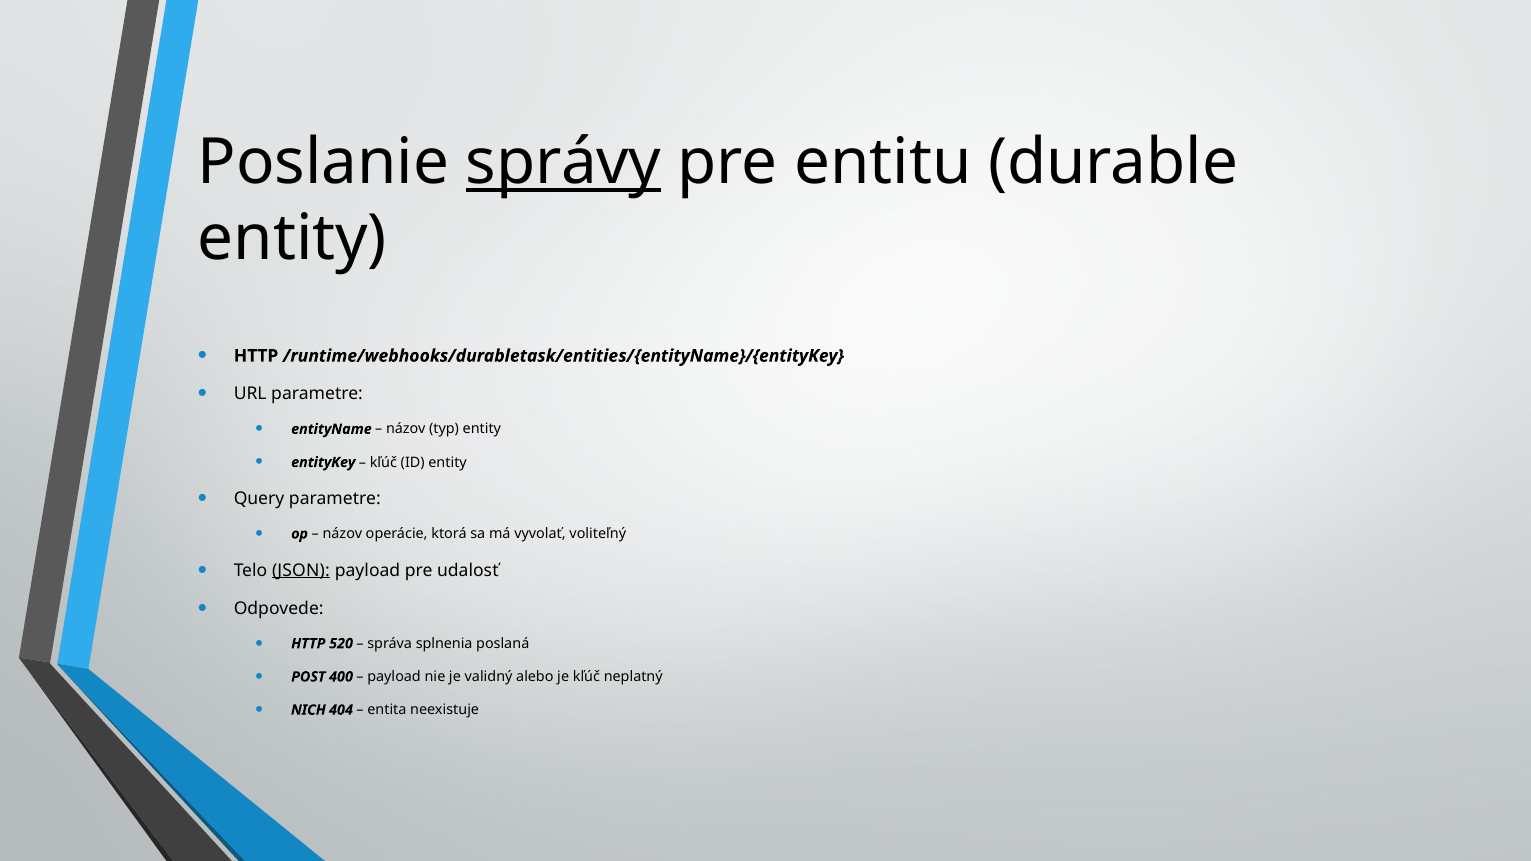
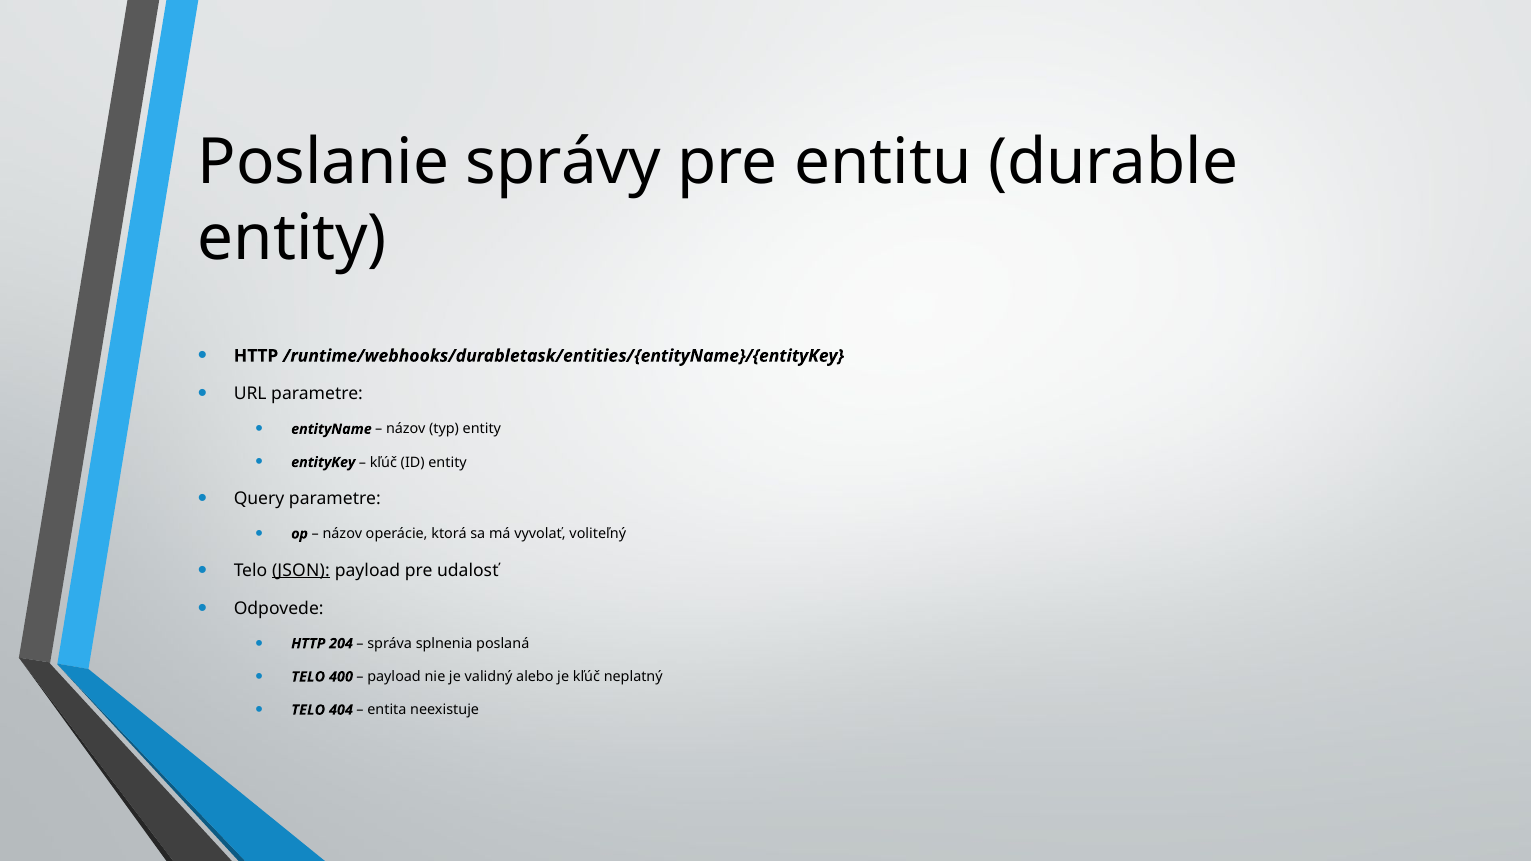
správy underline: present -> none (564, 162)
520: 520 -> 204 (341, 644)
POST: POST -> TELO (308, 677)
NICH: NICH -> TELO (308, 710)
